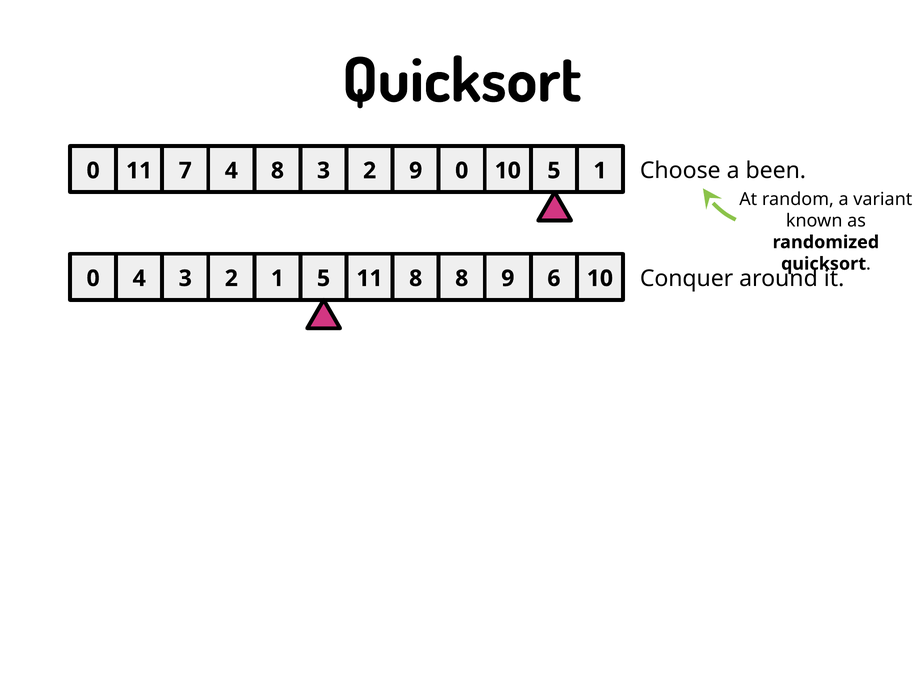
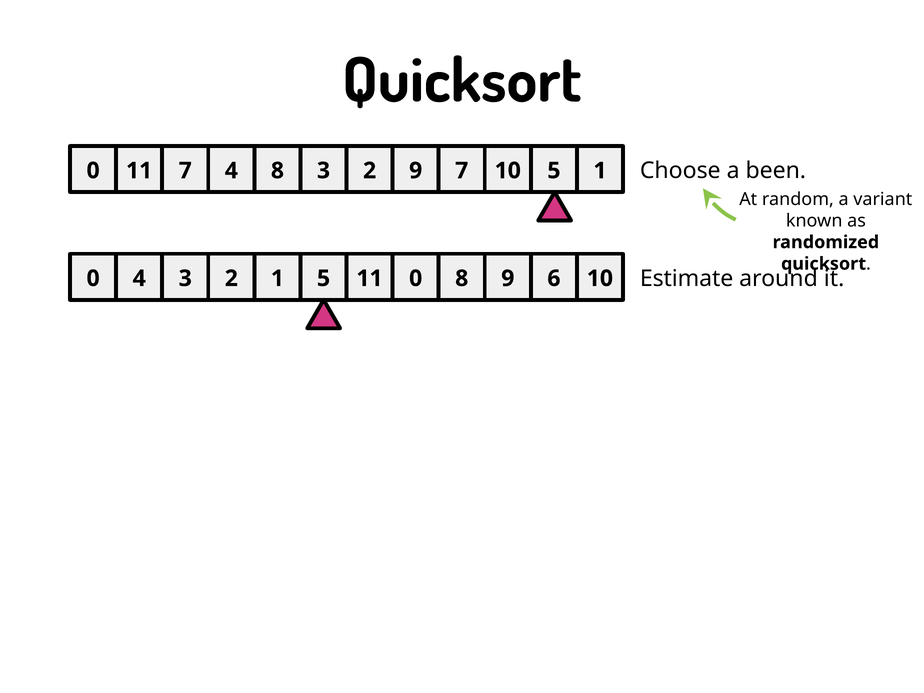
9 0: 0 -> 7 (462, 171)
11 8: 8 -> 0 (416, 278)
Conquer: Conquer -> Estimate (687, 278)
